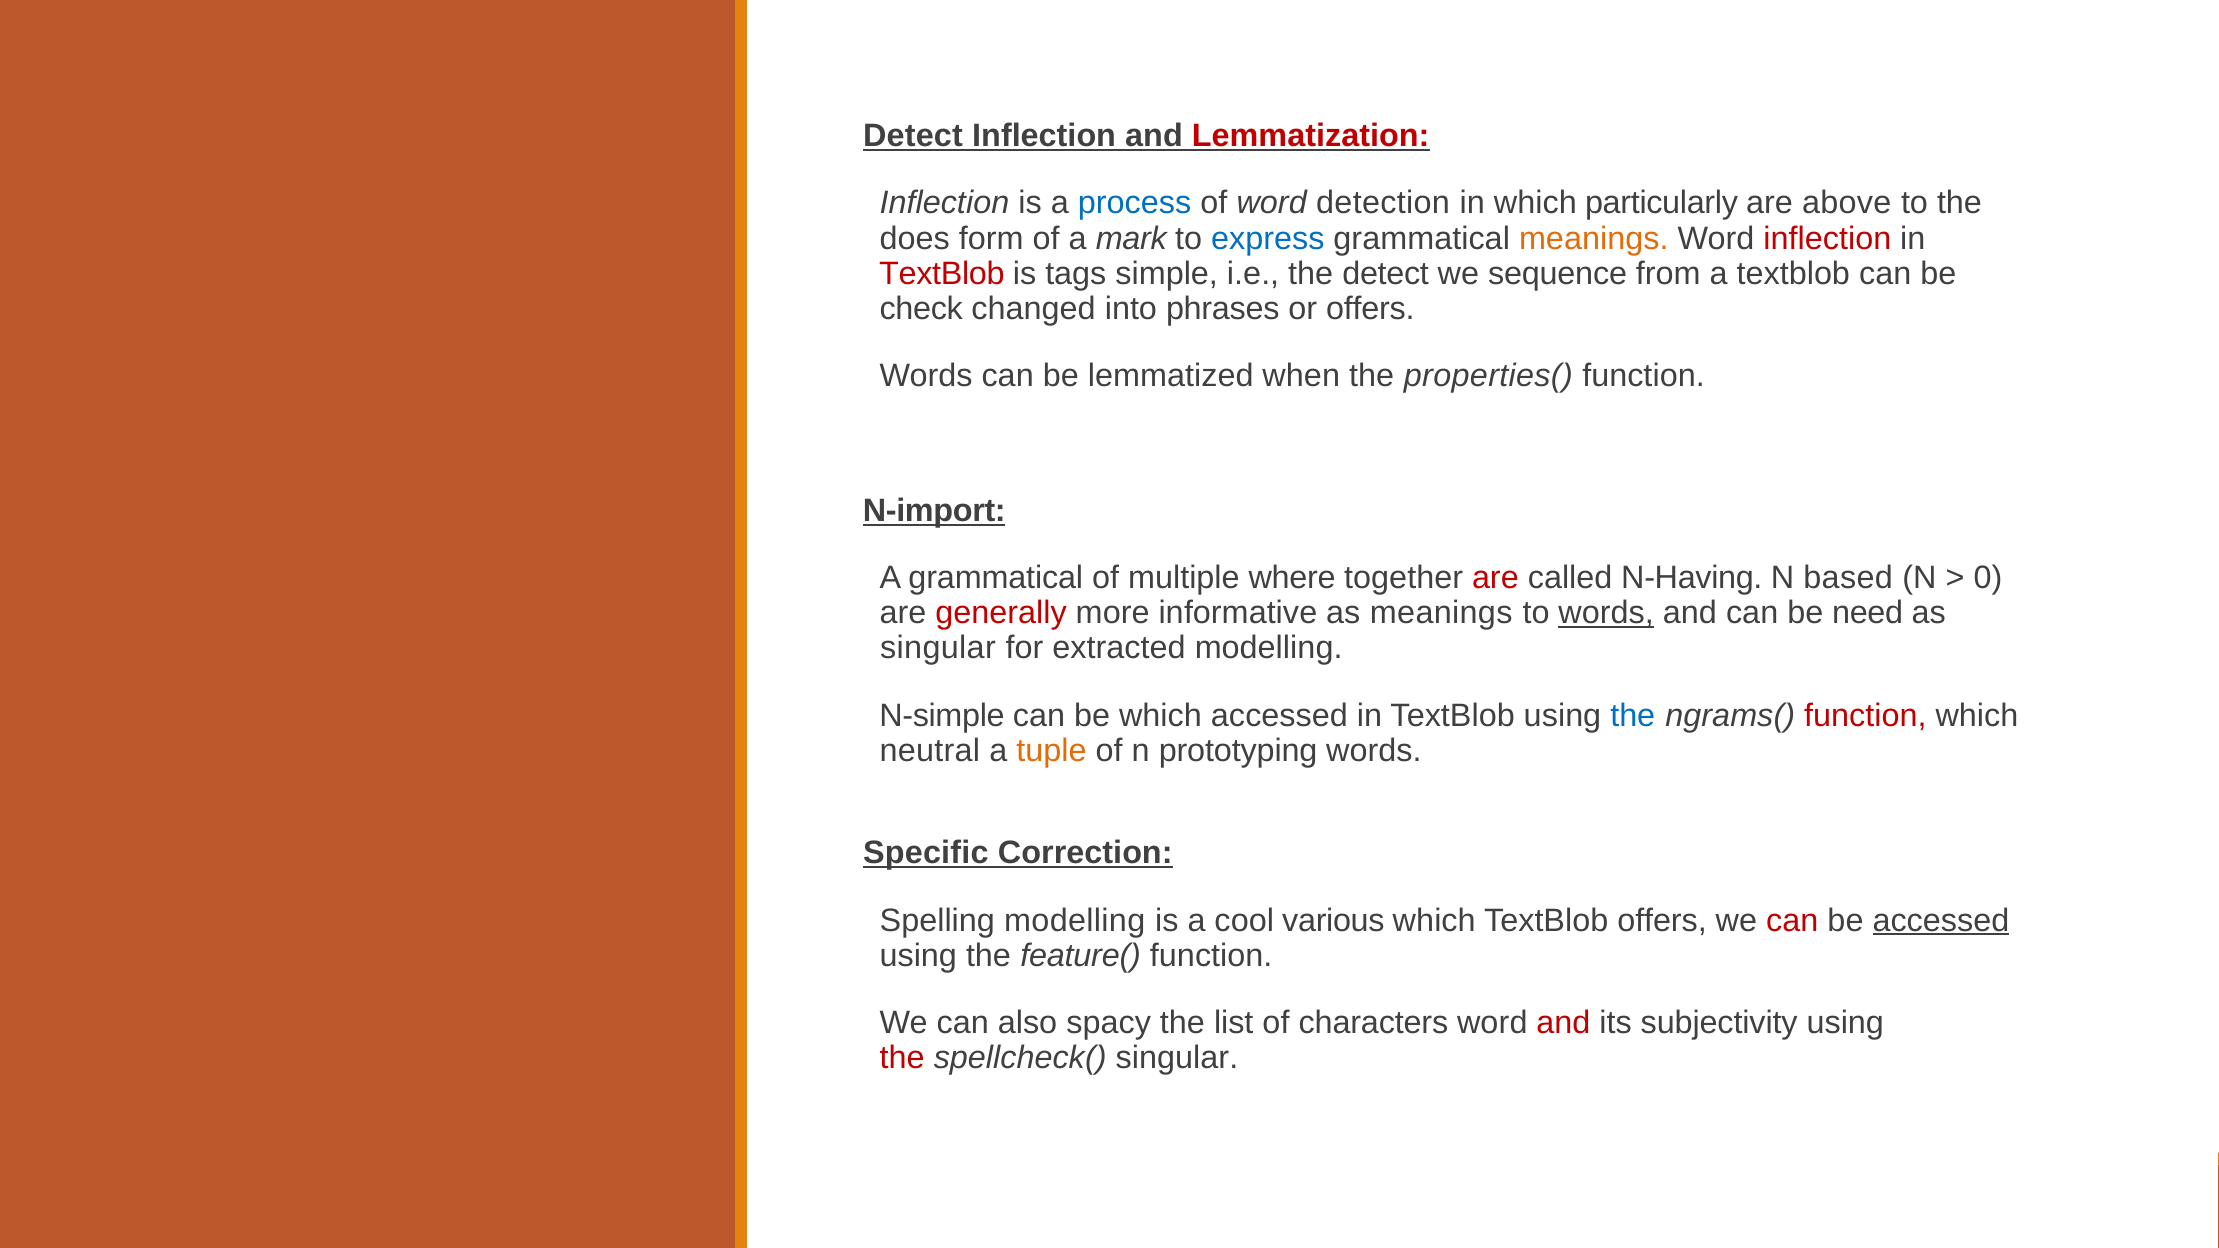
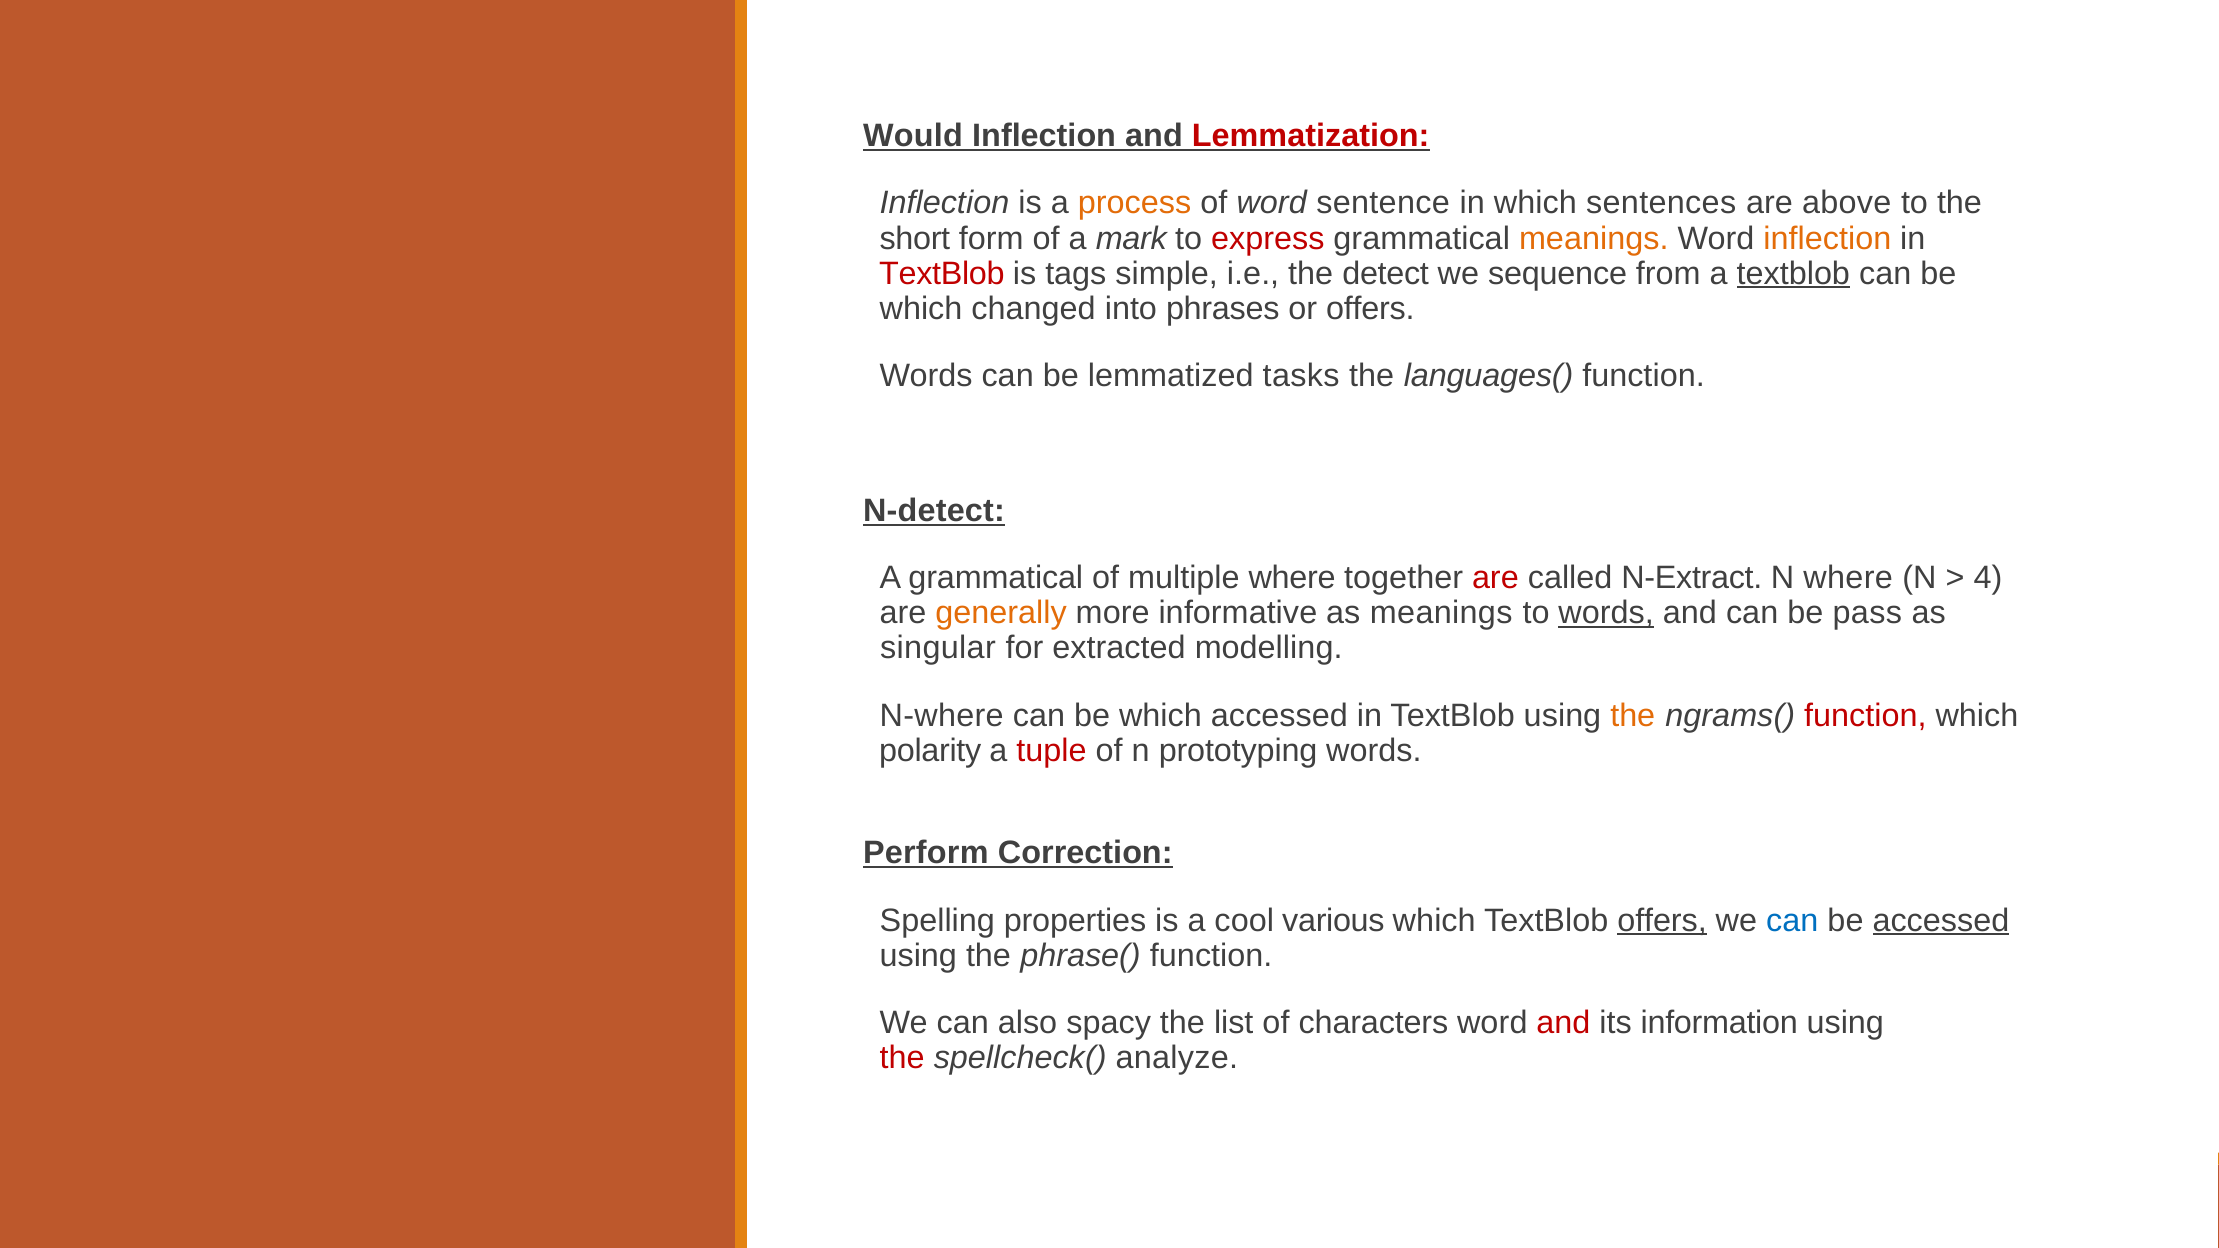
Detect: Detect -> Would (913, 136)
process colour: blue -> orange (1135, 203)
detection: detection -> sentence (1383, 203)
particularly: particularly -> sentences (1661, 203)
does: does -> short (915, 238)
express colour: blue -> red (1268, 238)
inflection colour: red -> orange (1827, 238)
textblob underline: none -> present (1793, 273)
check: check -> which (921, 308)
when: when -> tasks (1301, 376)
properties(: properties( -> languages( (1489, 376)
N-import: N-import -> N-detect (934, 511)
N-Having: N-Having -> N-Extract (1692, 578)
N based: based -> where (1848, 578)
0: 0 -> 4 (1988, 578)
generally colour: red -> orange (1001, 613)
need: need -> pass (1867, 613)
N-simple: N-simple -> N-where (942, 716)
the colour: blue -> orange (1633, 716)
neutral: neutral -> polarity (930, 751)
tuple colour: orange -> red (1052, 751)
Specific: Specific -> Perform (926, 853)
Spelling modelling: modelling -> properties (1075, 921)
offers underline: none -> present (1662, 921)
can colour: red -> blue (1792, 921)
feature(: feature( -> phrase( (1081, 956)
subjectivity: subjectivity -> information (1719, 1023)
spellcheck( singular: singular -> analyze (1177, 1058)
